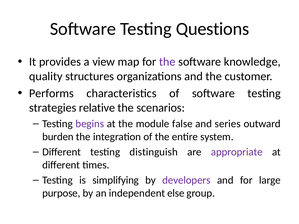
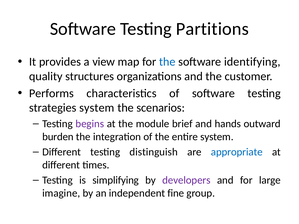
Questions: Questions -> Partitions (212, 29)
the colour: purple -> blue (167, 62)
knowledge: knowledge -> identifying (252, 62)
strategies relative: relative -> system (97, 108)
false: false -> brief (182, 124)
series: series -> hands (228, 124)
appropriate colour: purple -> blue (237, 152)
purpose: purpose -> imagine (61, 193)
else: else -> fine (176, 193)
